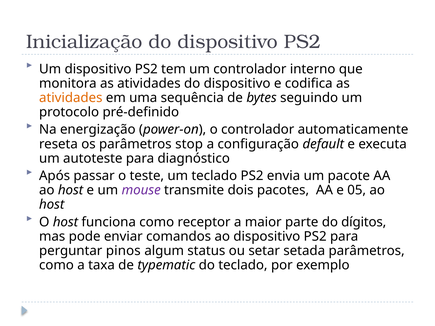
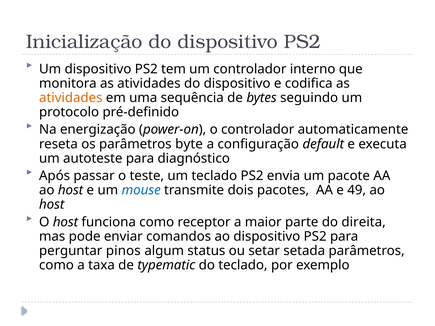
stop: stop -> byte (189, 144)
mouse colour: purple -> blue (141, 190)
05: 05 -> 49 (357, 190)
dígitos: dígitos -> direita (364, 222)
